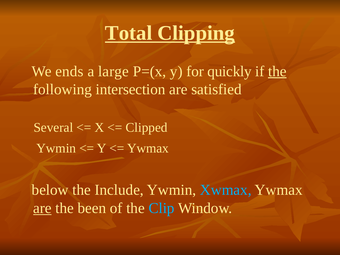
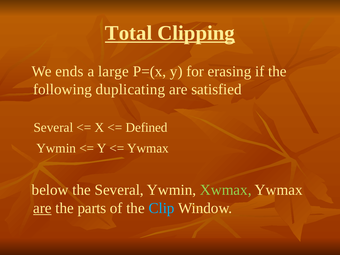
quickly: quickly -> erasing (229, 71)
the underline: present -> none (277, 71)
intersection: intersection -> duplicating (130, 89)
Clipped: Clipped -> Defined (147, 128)
the Include: Include -> Several (119, 190)
Xwmax colour: light blue -> light green (226, 190)
been: been -> parts (92, 208)
